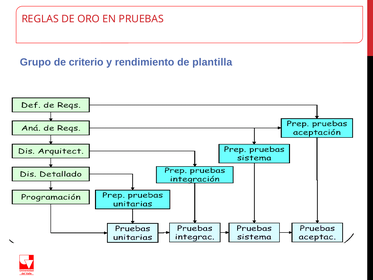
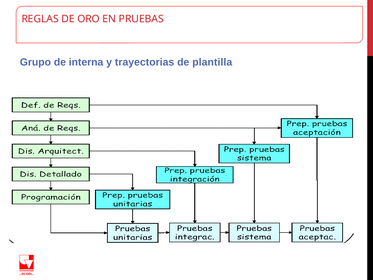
criterio: criterio -> interna (86, 62)
rendimiento: rendimiento -> trayectorias (145, 62)
